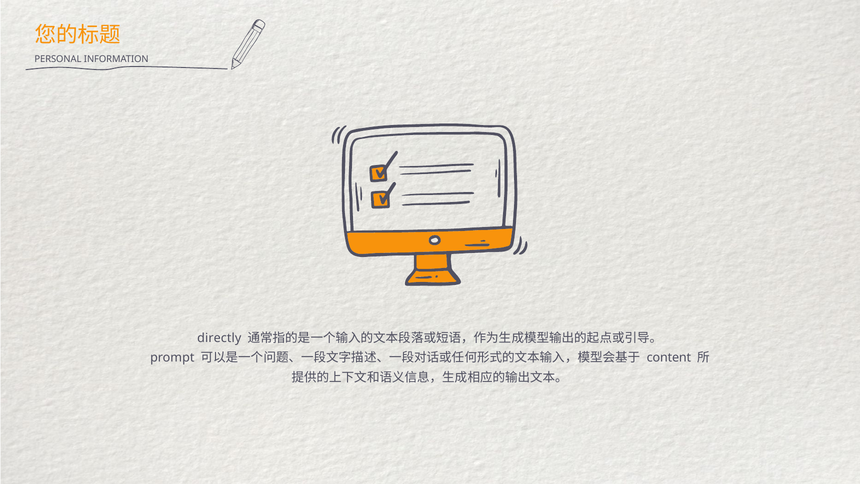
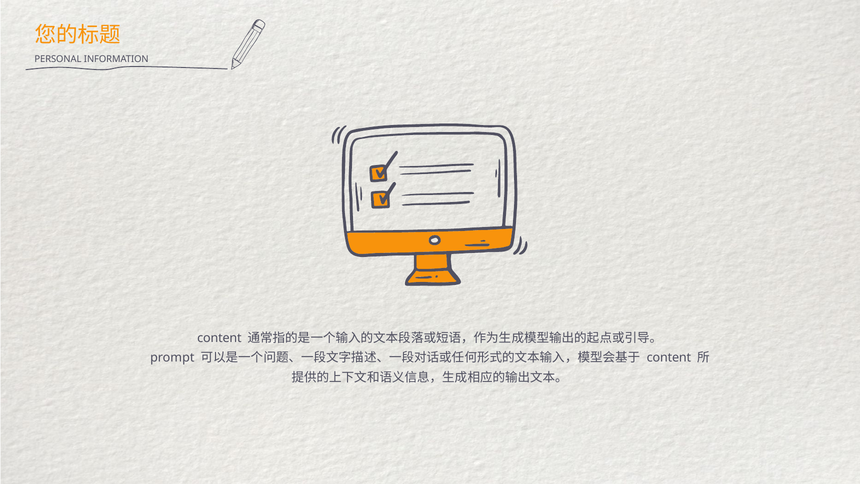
directly: directly -> content (219, 338)
